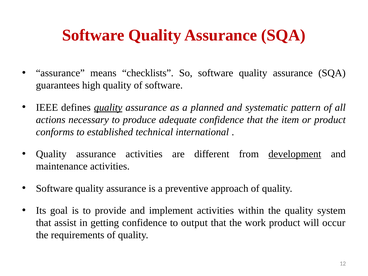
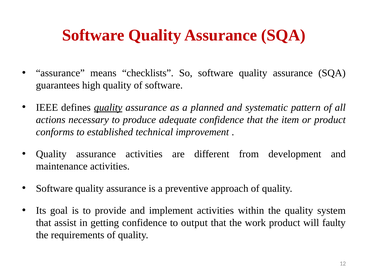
international: international -> improvement (202, 132)
development underline: present -> none (295, 154)
occur: occur -> faulty (334, 223)
